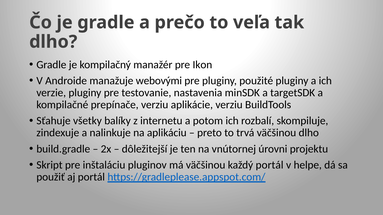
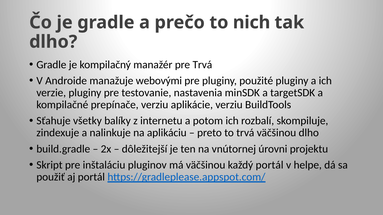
veľa: veľa -> nich (252, 22)
pre Ikon: Ikon -> Trvá (202, 65)
